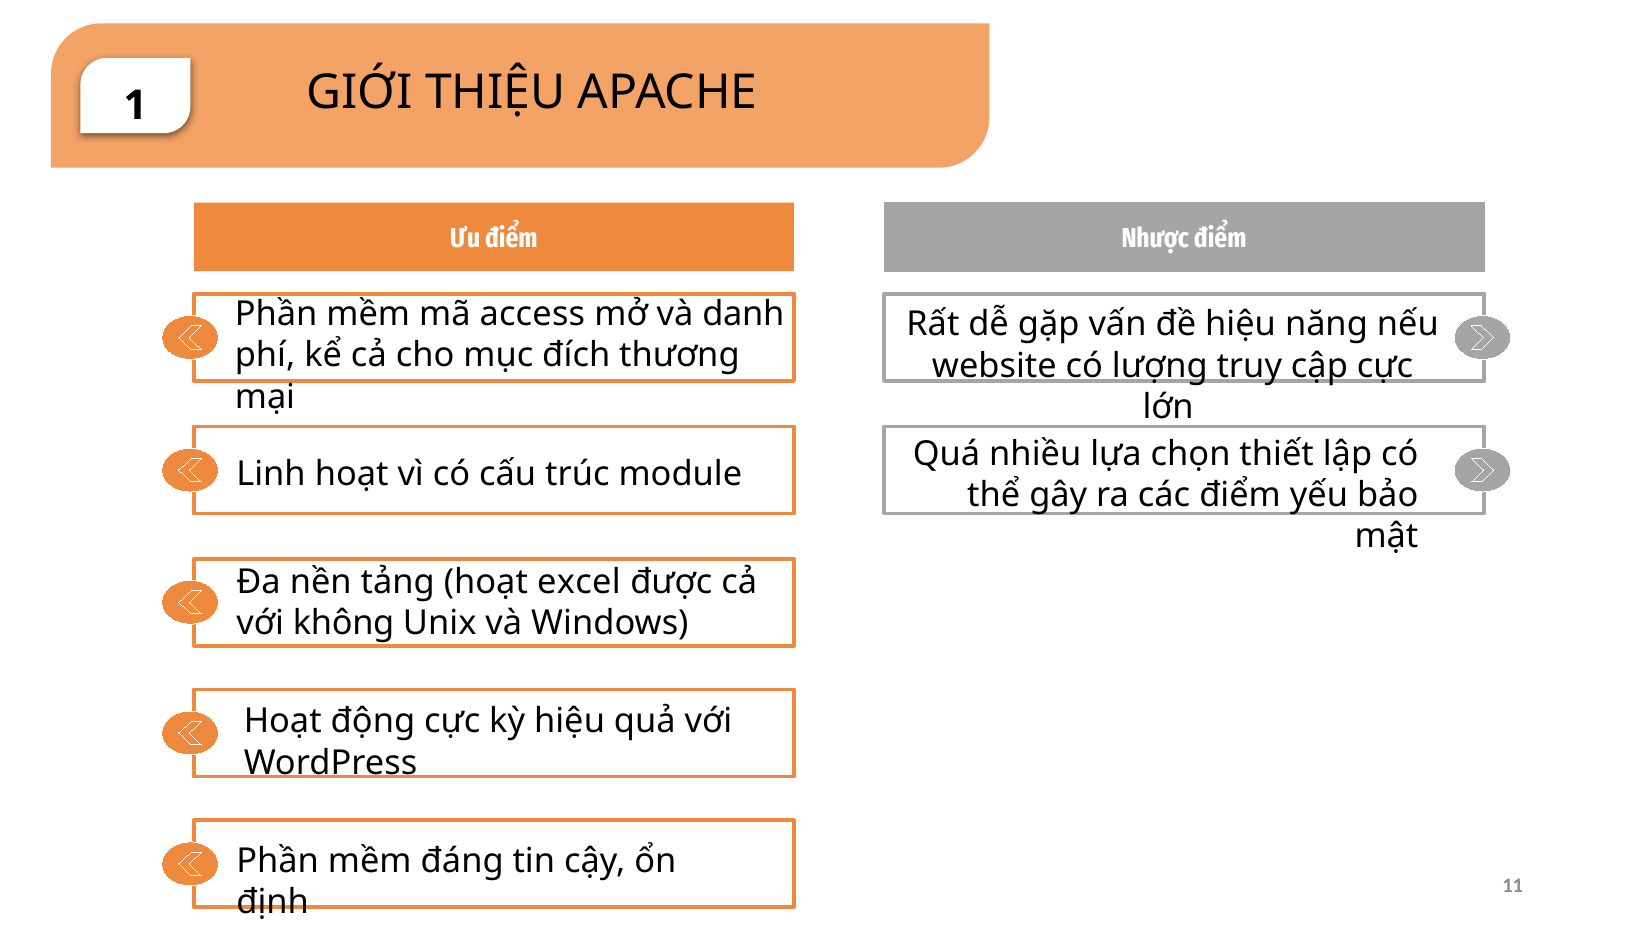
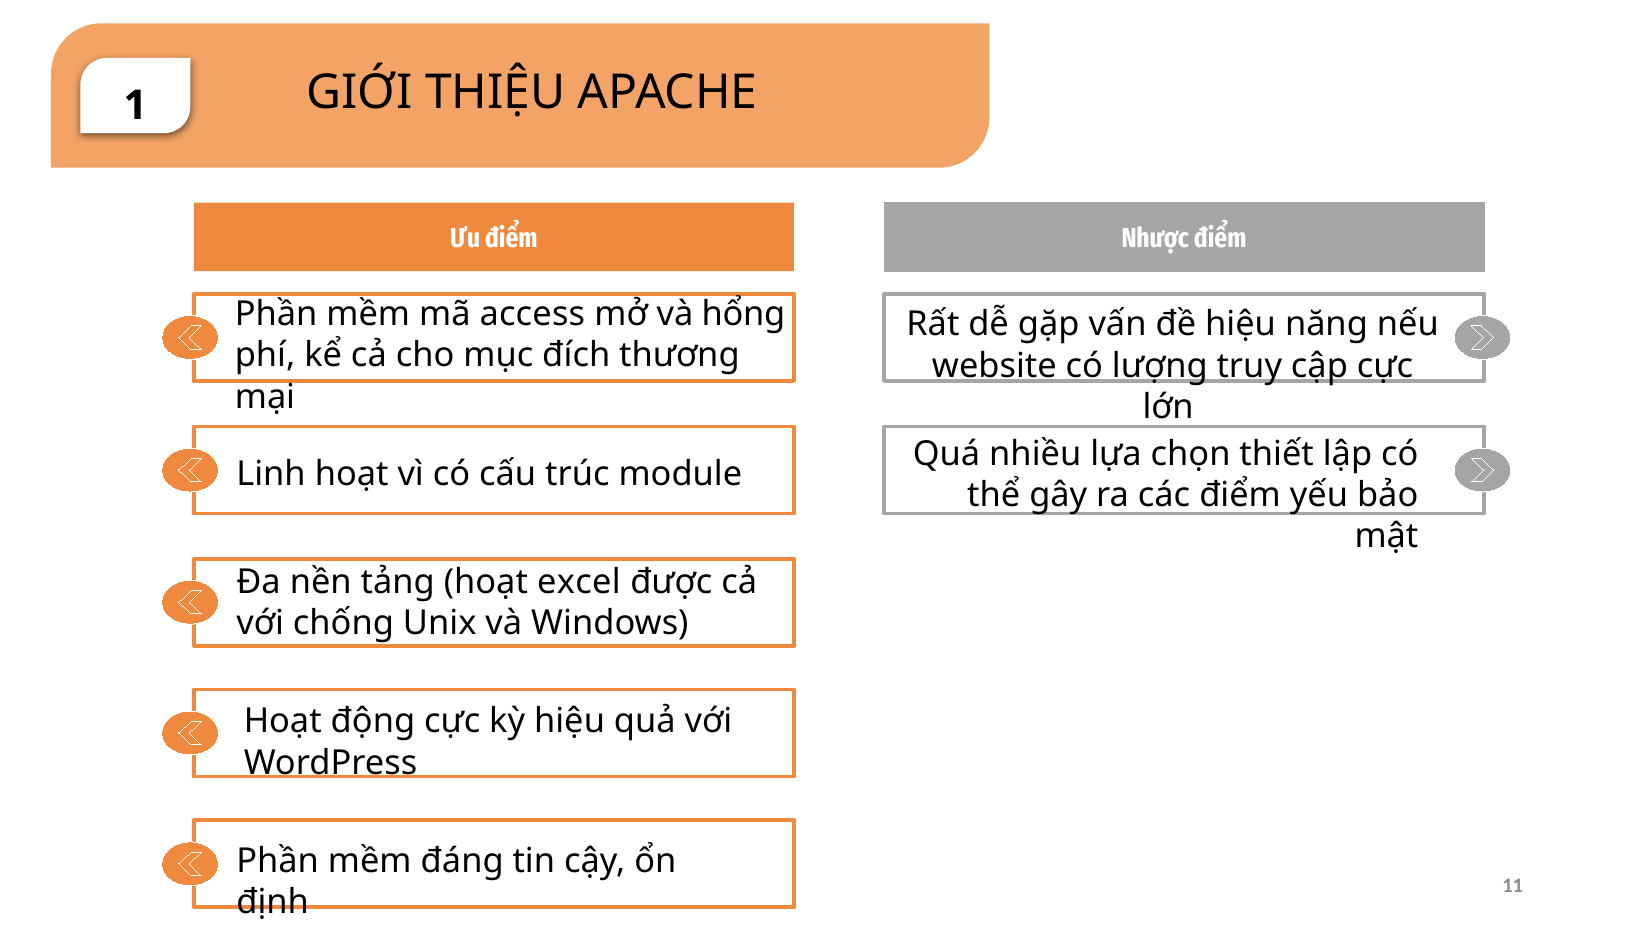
danh: danh -> hổng (743, 314)
không: không -> chống (343, 623)
